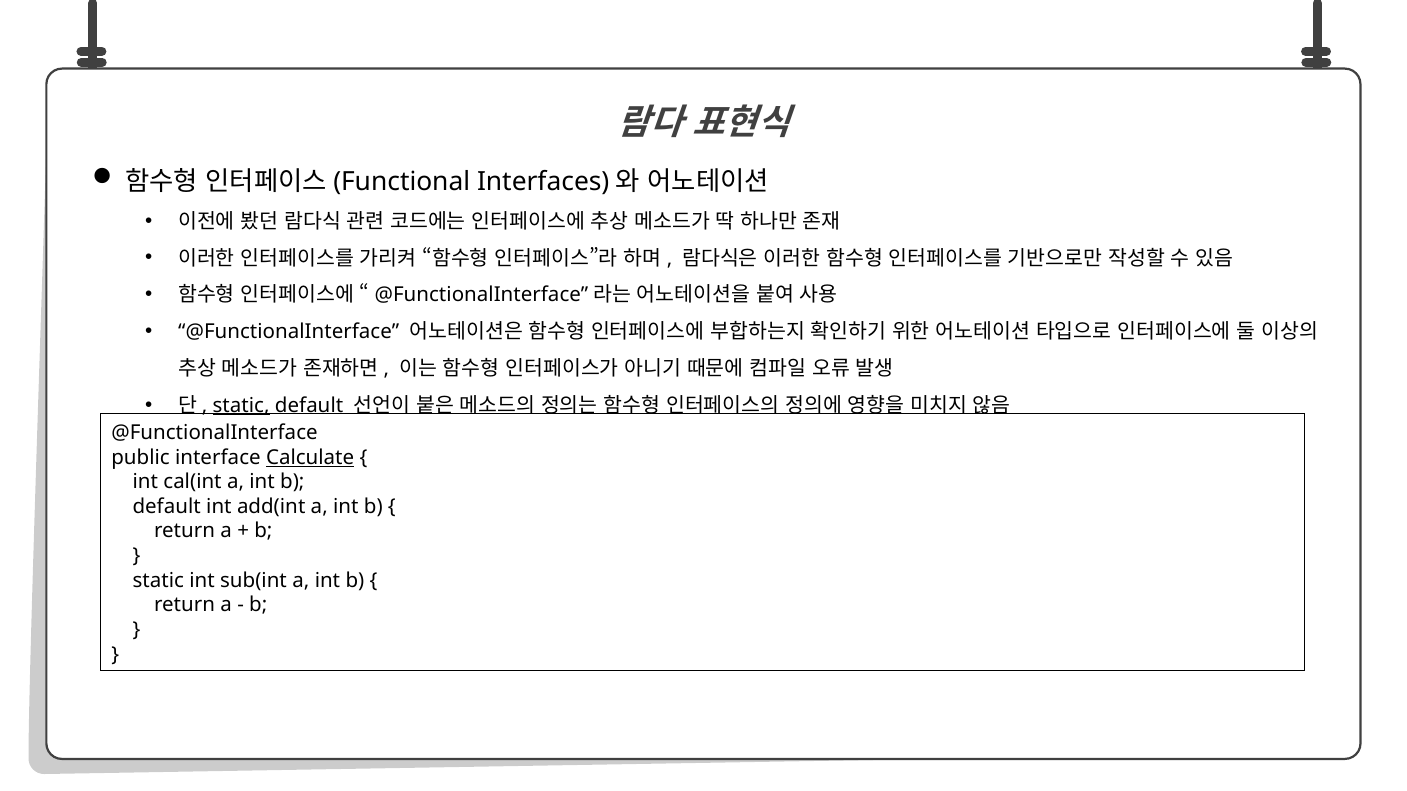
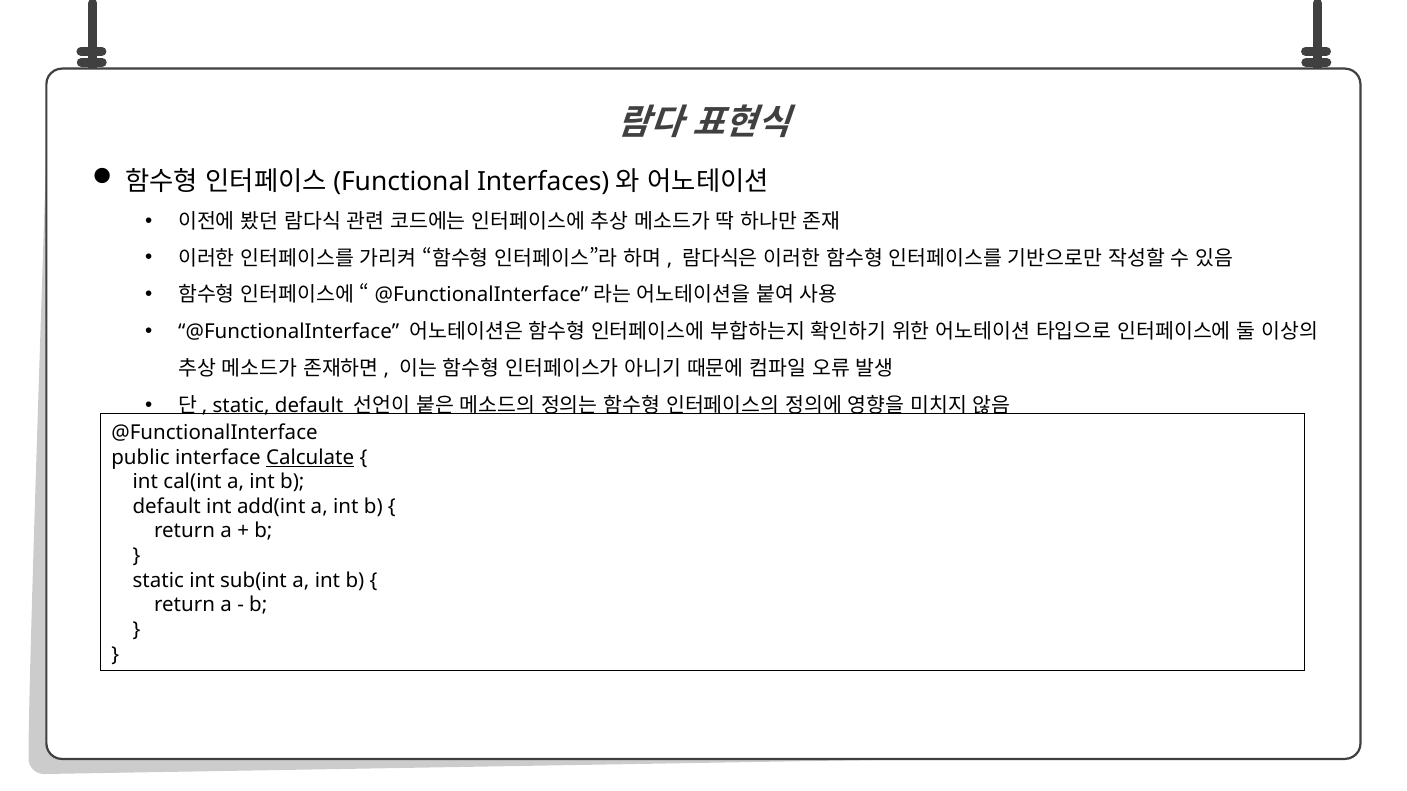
static underline: present -> none (241, 406)
